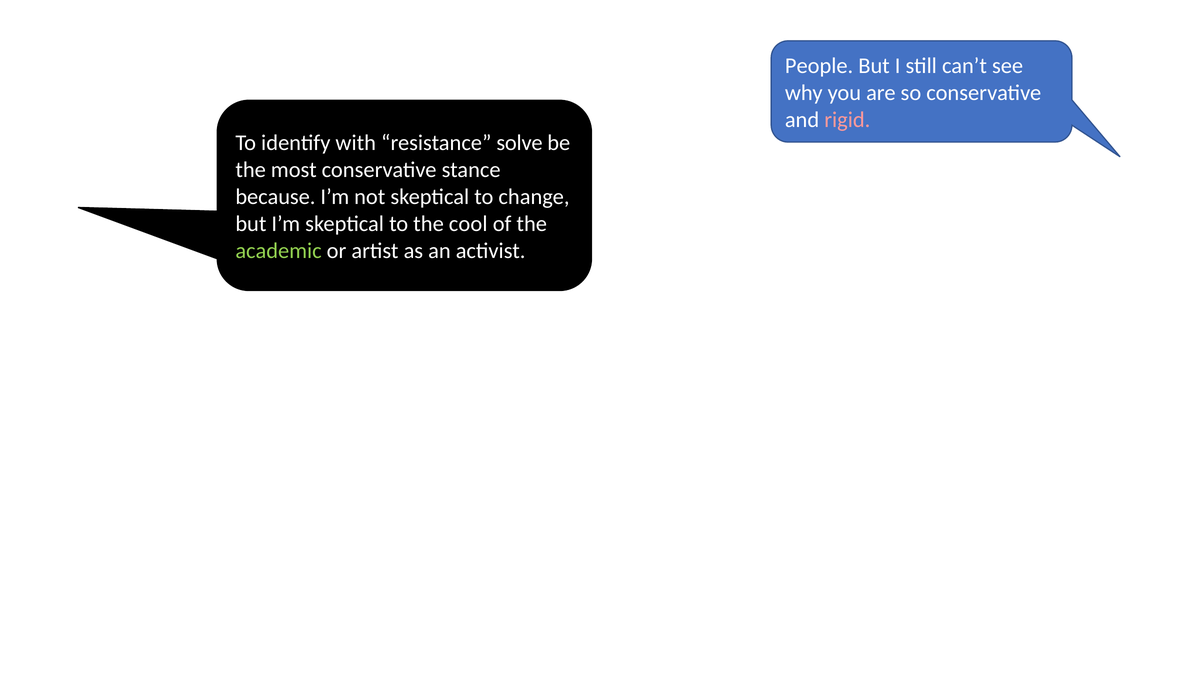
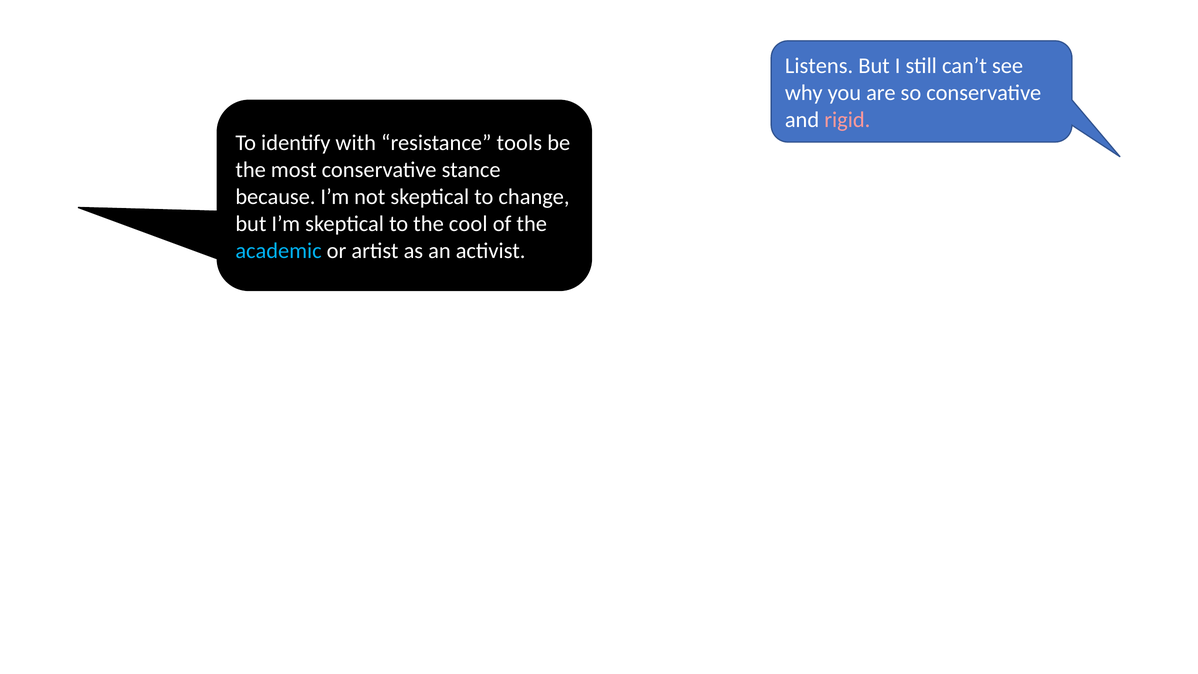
People: People -> Listens (819, 66)
solve: solve -> tools (519, 143)
academic colour: light green -> light blue (279, 251)
